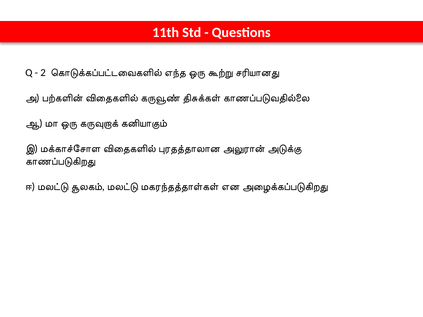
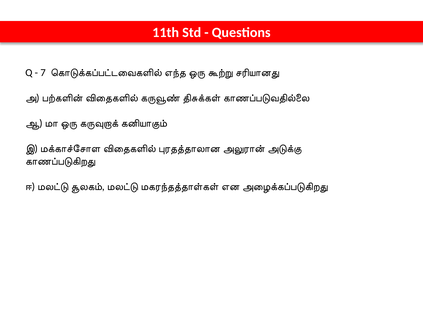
2: 2 -> 7 (43, 73)
